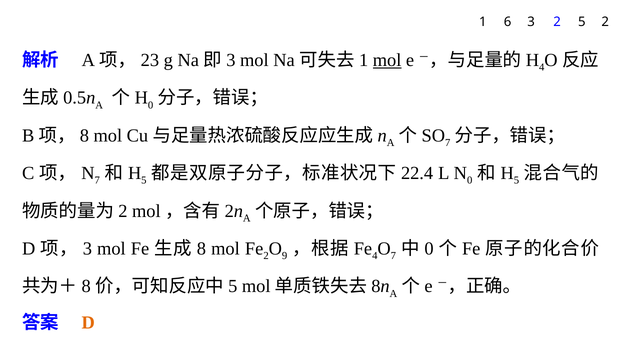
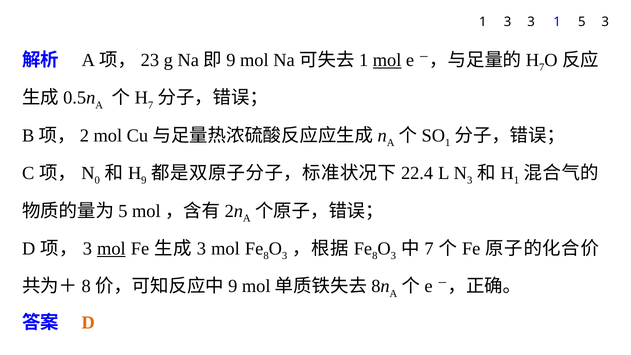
1 6: 6 -> 3 (508, 22)
3 2: 2 -> 1 (557, 22)
5 2: 2 -> 3 (605, 22)
3: 3 -> 9 (231, 60)
4: 4 -> 7 (542, 67)
0: 0 -> 7 (151, 105)
8: 8 -> 2 (84, 136)
7: 7 -> 1 (448, 143)
7: 7 -> 0 (97, 180)
5: 5 -> 9 (144, 180)
0: 0 -> 3 (470, 180)
5: 5 -> 1 (516, 180)
2: 2 -> 5 (123, 211)
mol underline: none -> present (111, 249)
8: 8 -> 3 (201, 249)
2: 2 -> 8 (266, 256)
9: 9 -> 3 (285, 256)
4: 4 -> 8 (375, 256)
7: 7 -> 3 (393, 256)
0: 0 -> 7 (429, 249)
5: 5 -> 9 (233, 286)
